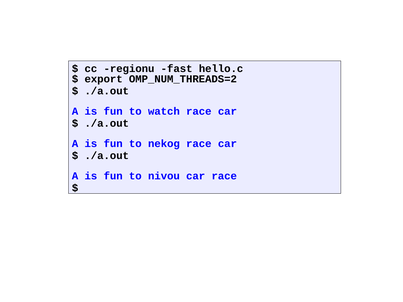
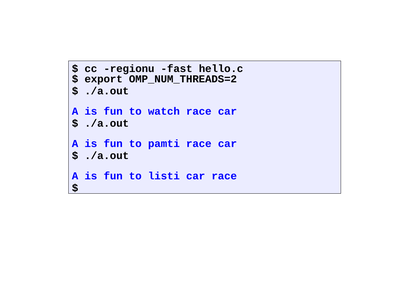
nekog: nekog -> pamti (164, 144)
nivou: nivou -> listi (164, 176)
